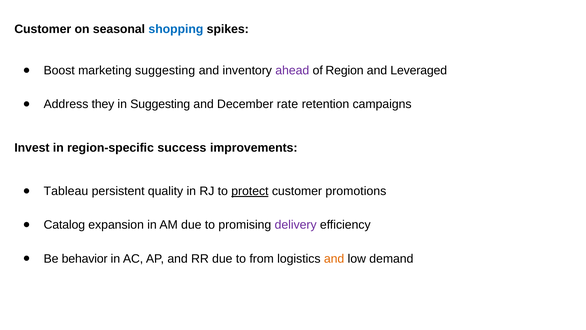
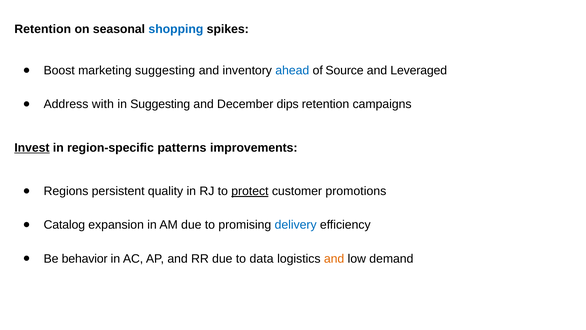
Customer: Customer -> Retention (43, 29)
ahead colour: purple -> blue (292, 70)
Region: Region -> Source (345, 70)
they: they -> with (103, 104)
rate: rate -> dips (288, 104)
Invest underline: none -> present (32, 148)
success: success -> patterns (182, 148)
Tableau: Tableau -> Regions (66, 191)
delivery colour: purple -> blue (296, 225)
from: from -> data (262, 258)
